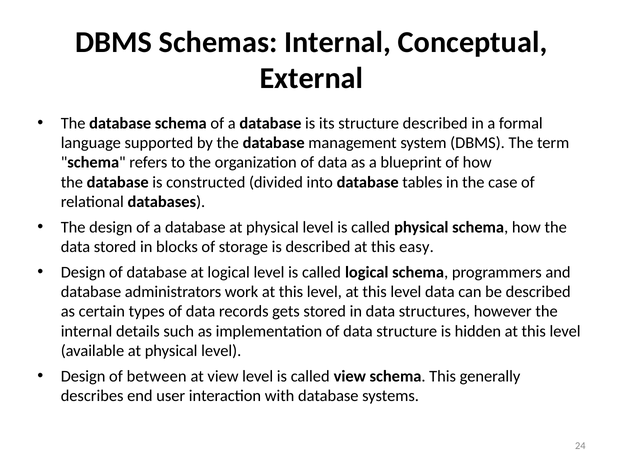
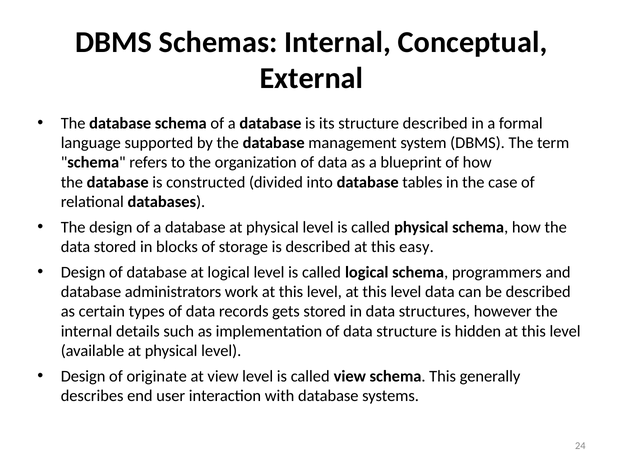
between: between -> originate (157, 376)
